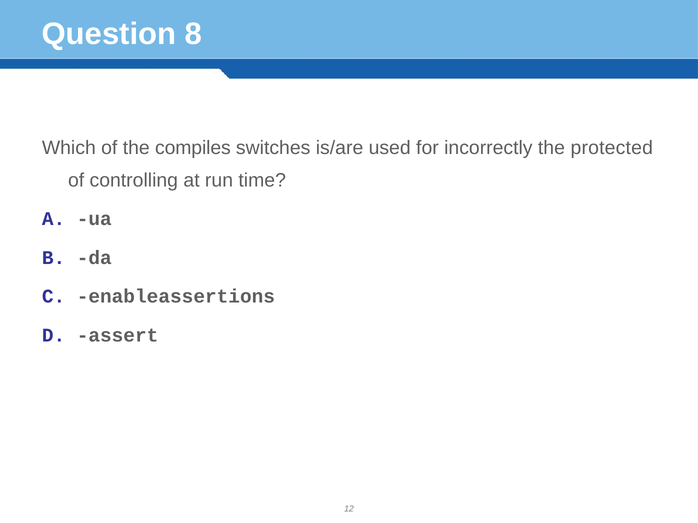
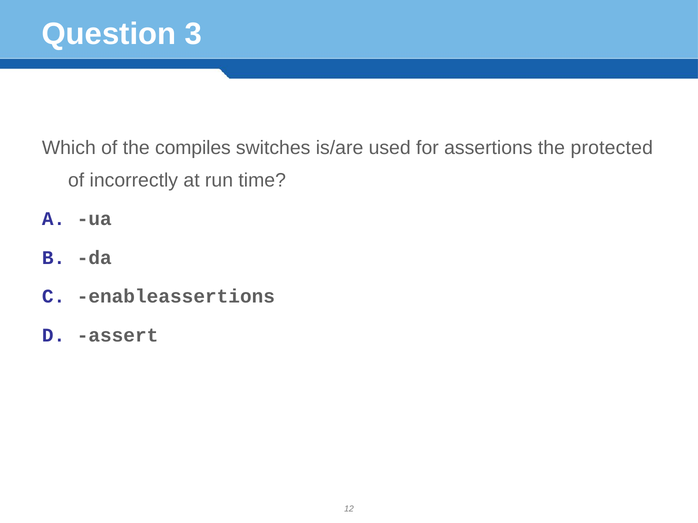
8: 8 -> 3 (194, 34)
incorrectly: incorrectly -> assertions (488, 148)
controlling: controlling -> incorrectly (134, 180)
